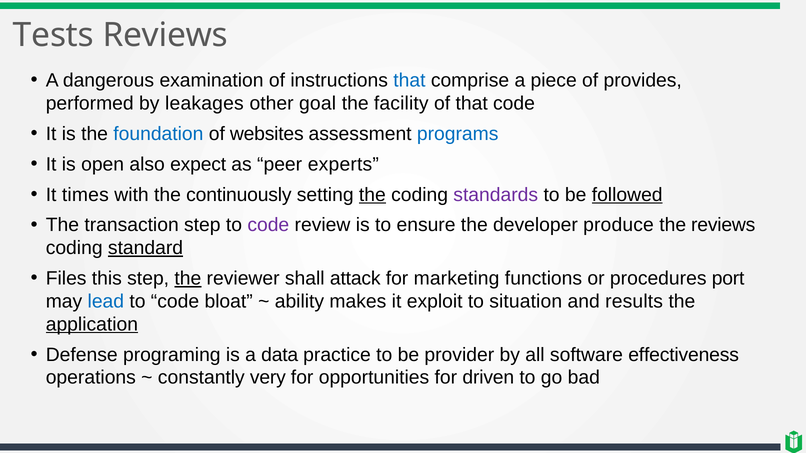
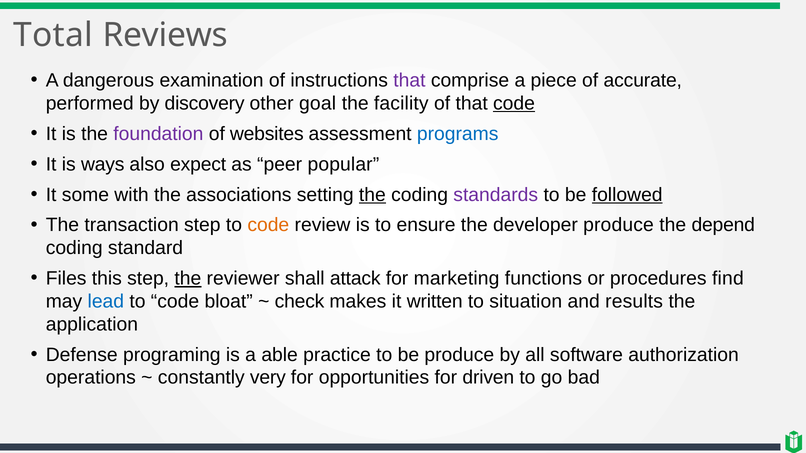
Tests: Tests -> Total (53, 35)
that colour: blue -> purple (409, 81)
provides: provides -> accurate (643, 81)
leakages: leakages -> discovery (205, 103)
code underline: none -> present (514, 103)
foundation colour: blue -> purple (158, 134)
open: open -> ways (103, 164)
experts: experts -> popular (343, 164)
times: times -> some (85, 195)
continuously: continuously -> associations (239, 195)
code colour: purple -> orange (268, 225)
the reviews: reviews -> depend (723, 225)
standard underline: present -> none (146, 248)
port: port -> find (728, 279)
ability: ability -> check (300, 302)
exploit: exploit -> written (435, 302)
application underline: present -> none (92, 325)
data: data -> able (280, 355)
be provider: provider -> produce (459, 355)
effectiveness: effectiveness -> authorization (684, 355)
